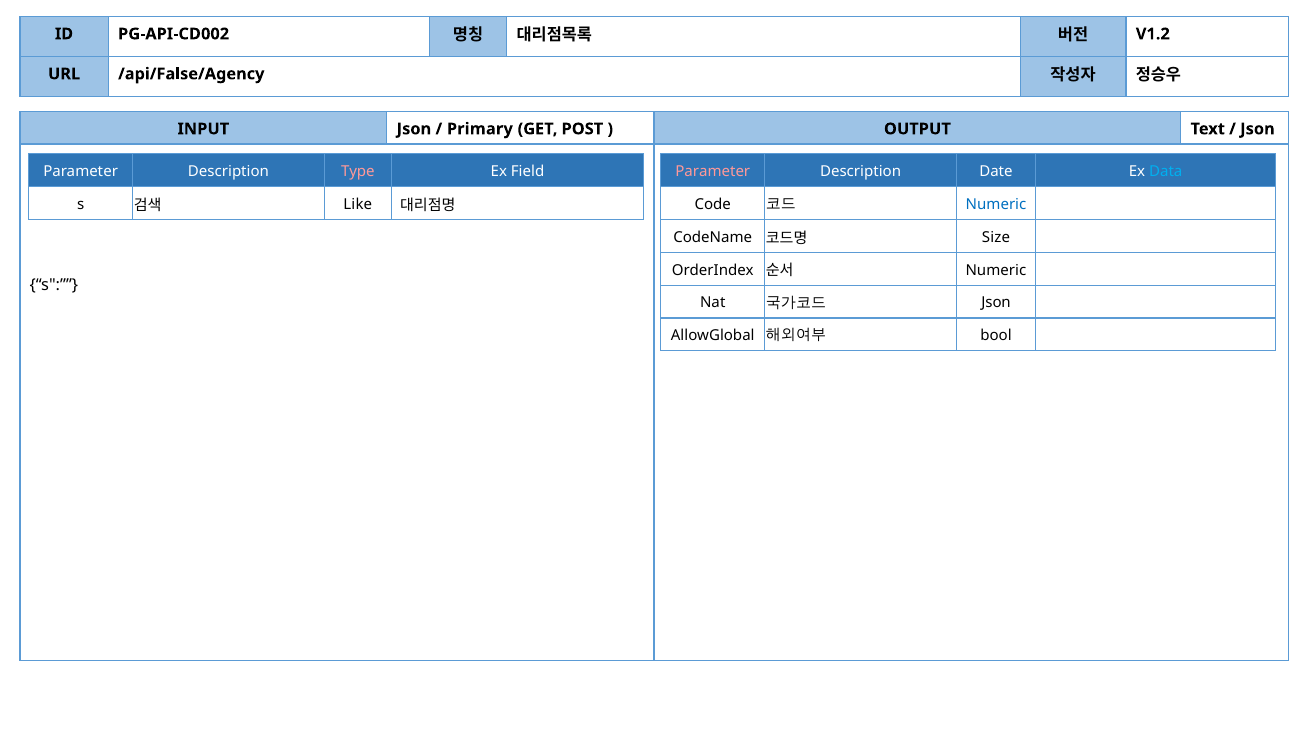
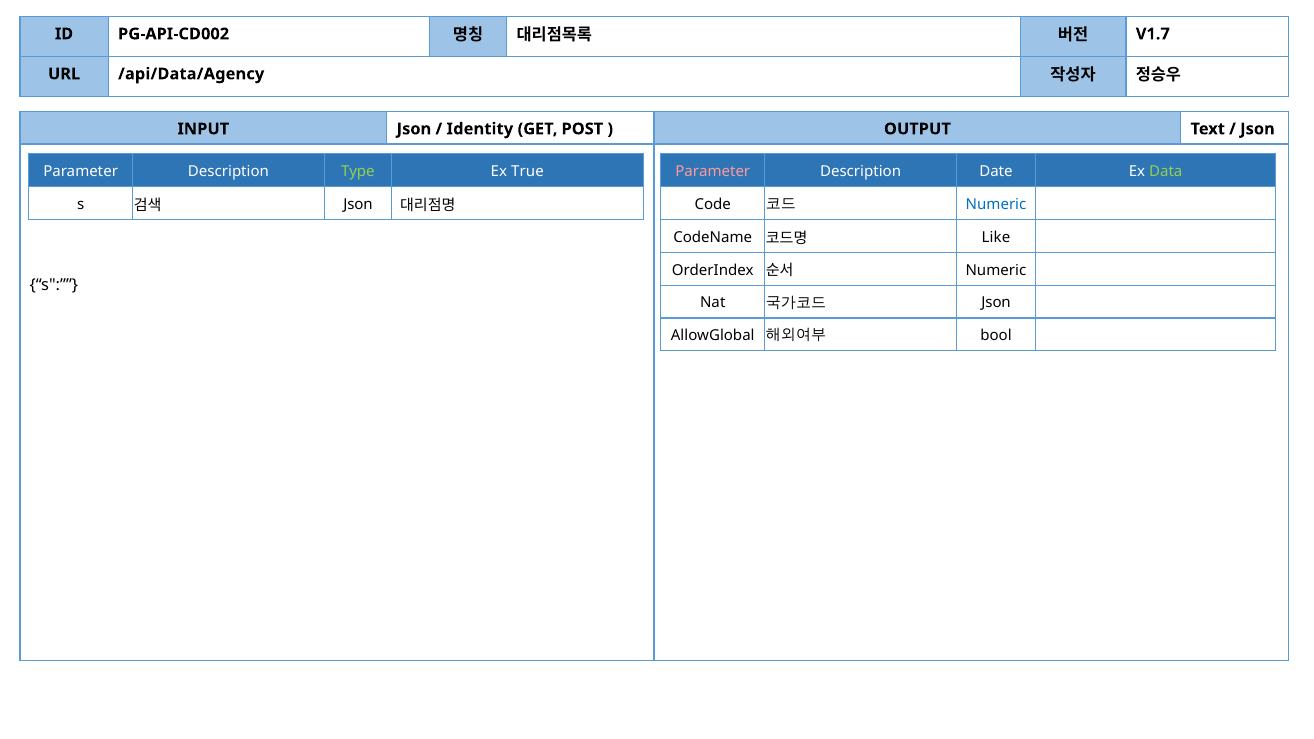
V1.2: V1.2 -> V1.7 (1153, 34)
/api/False/Agency: /api/False/Agency -> /api/Data/Agency (191, 74)
Primary: Primary -> Identity (480, 129)
Type colour: pink -> light green (358, 172)
Field: Field -> True (528, 172)
Data colour: light blue -> light green (1166, 172)
Like: Like -> Json (358, 204)
Size: Size -> Like (996, 237)
